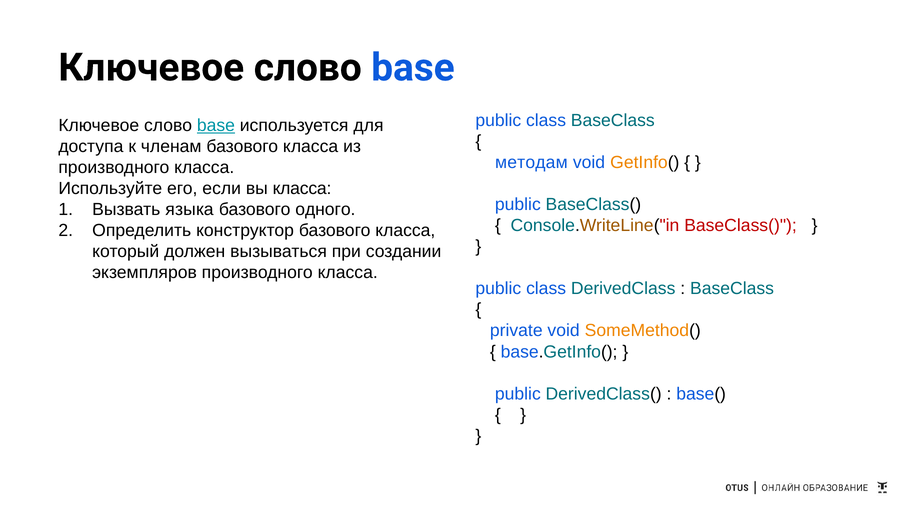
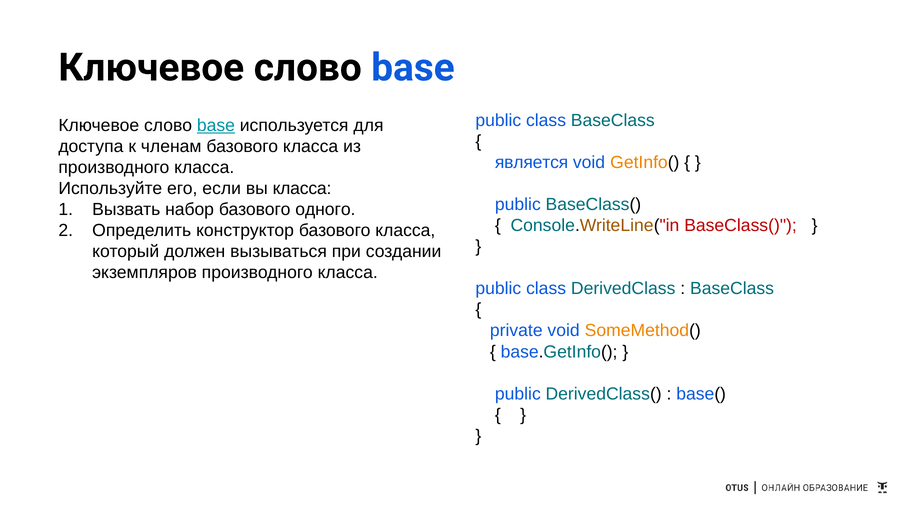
методам: методам -> является (532, 162)
языка: языка -> набор (190, 210)
